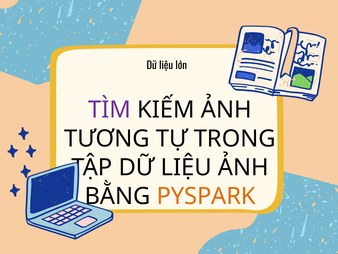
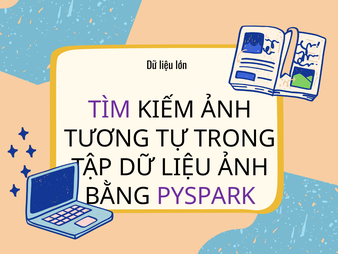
PYSPARK colour: orange -> purple (206, 196)
